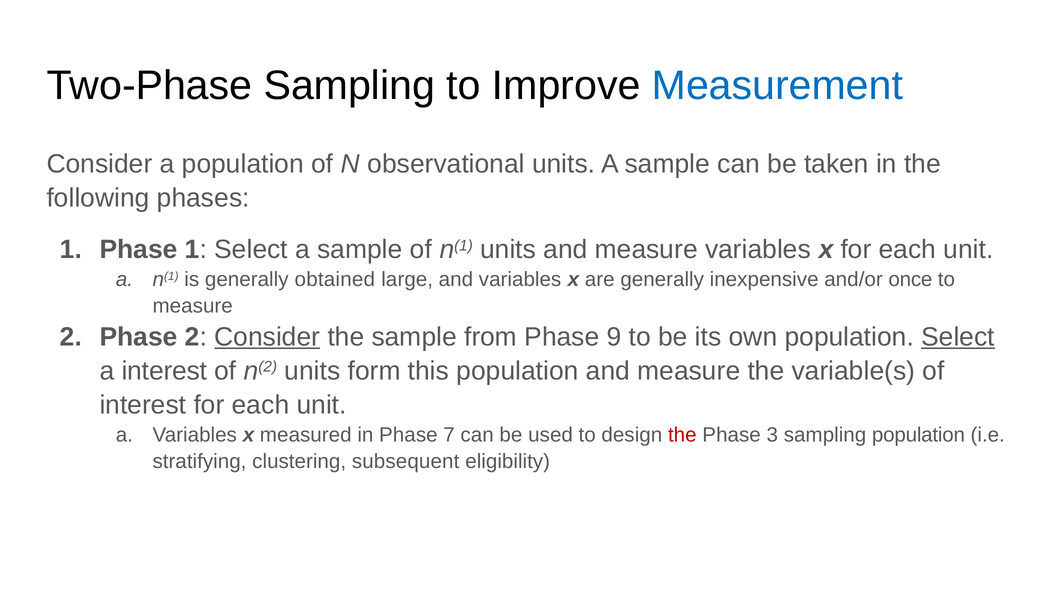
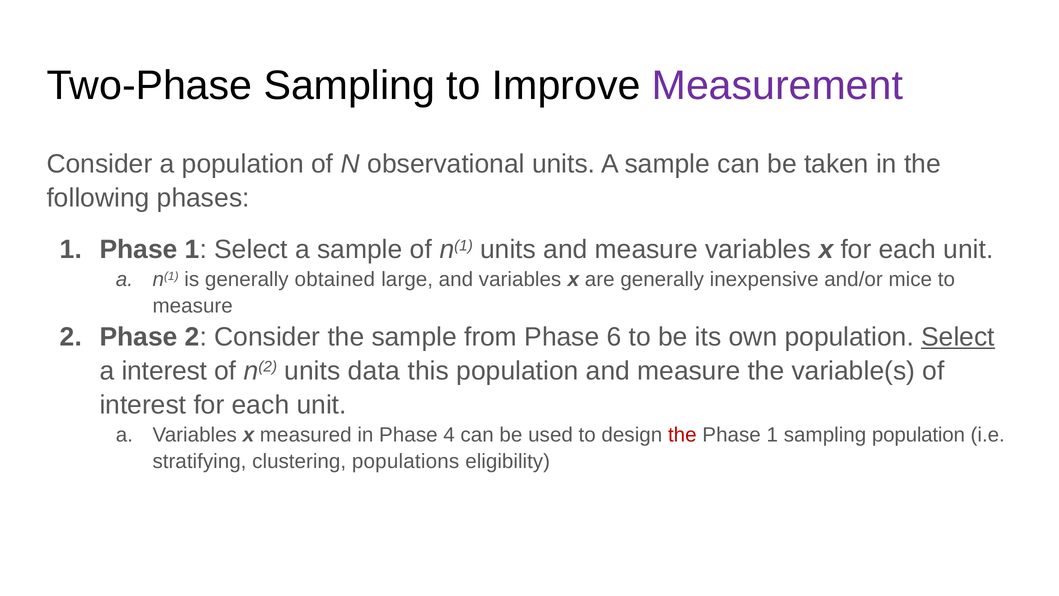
Measurement colour: blue -> purple (777, 86)
once: once -> mice (910, 279)
Consider underline: present -> none (267, 337)
9: 9 -> 6 (614, 337)
form: form -> data (374, 371)
7: 7 -> 4 (449, 435)
3: 3 -> 1 (772, 435)
subsequent: subsequent -> populations (406, 461)
